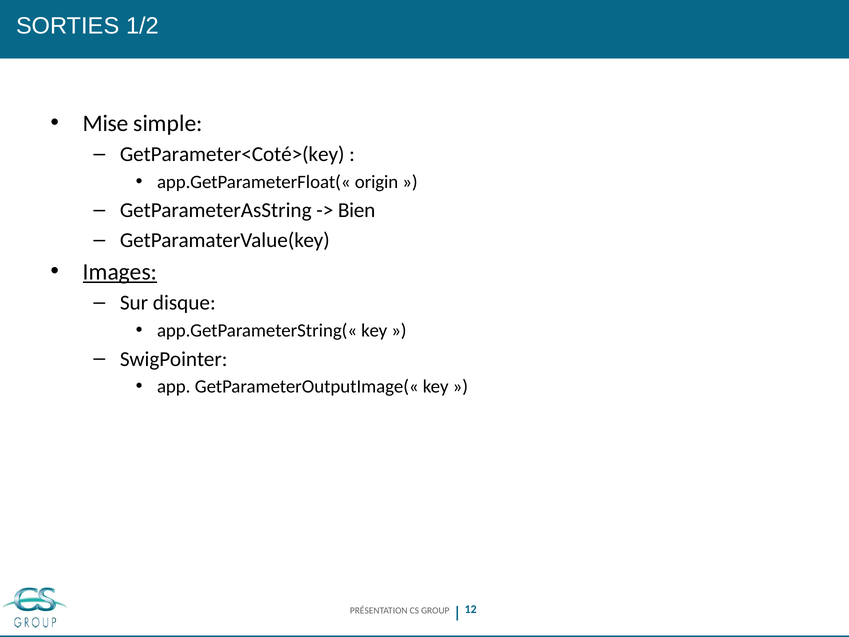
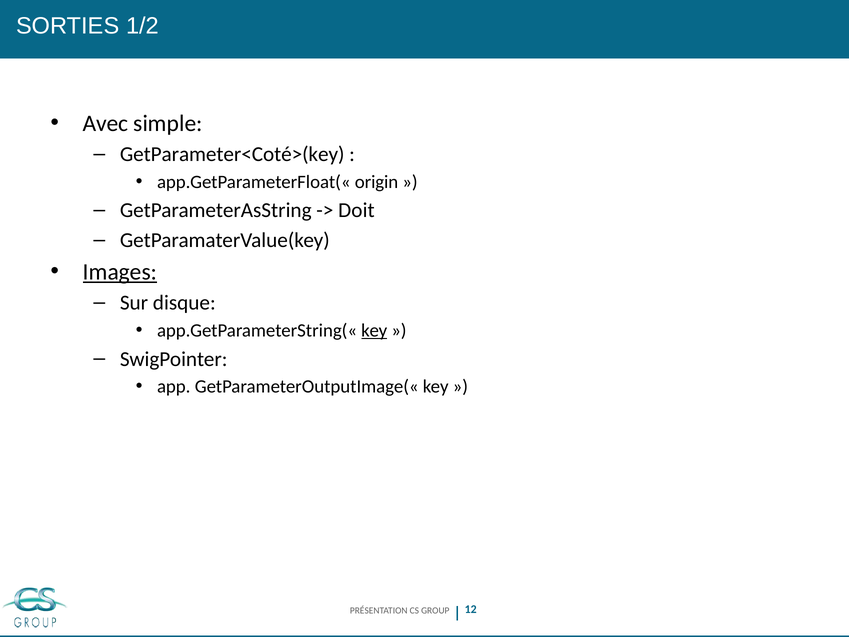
Mise: Mise -> Avec (105, 123)
Bien: Bien -> Doit (356, 210)
key underline: none -> present (374, 330)
